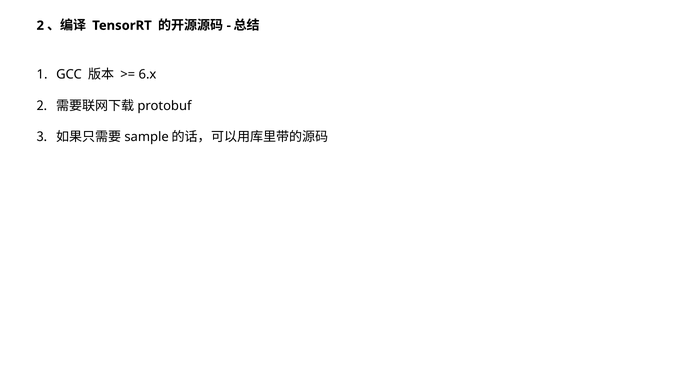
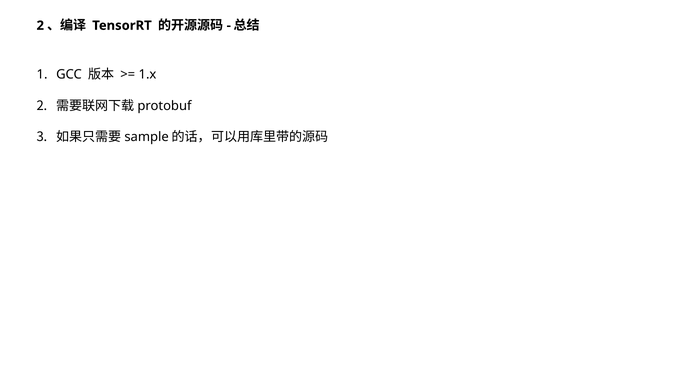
6.x: 6.x -> 1.x (147, 75)
